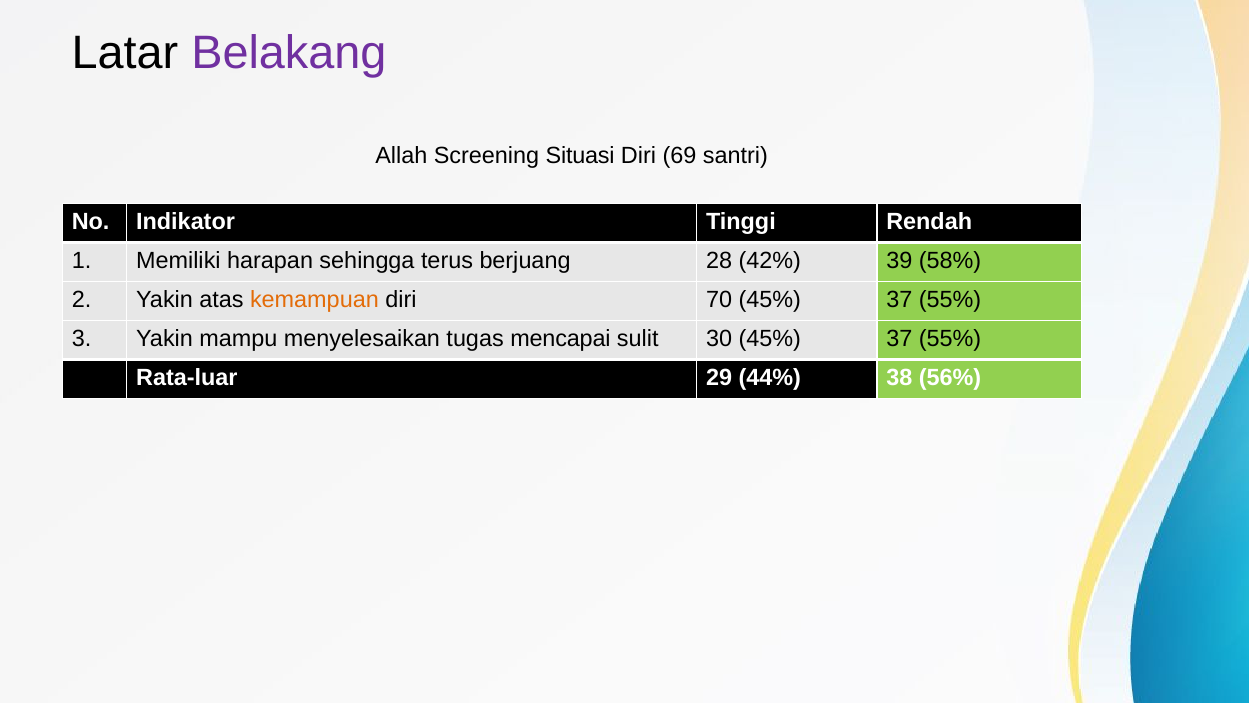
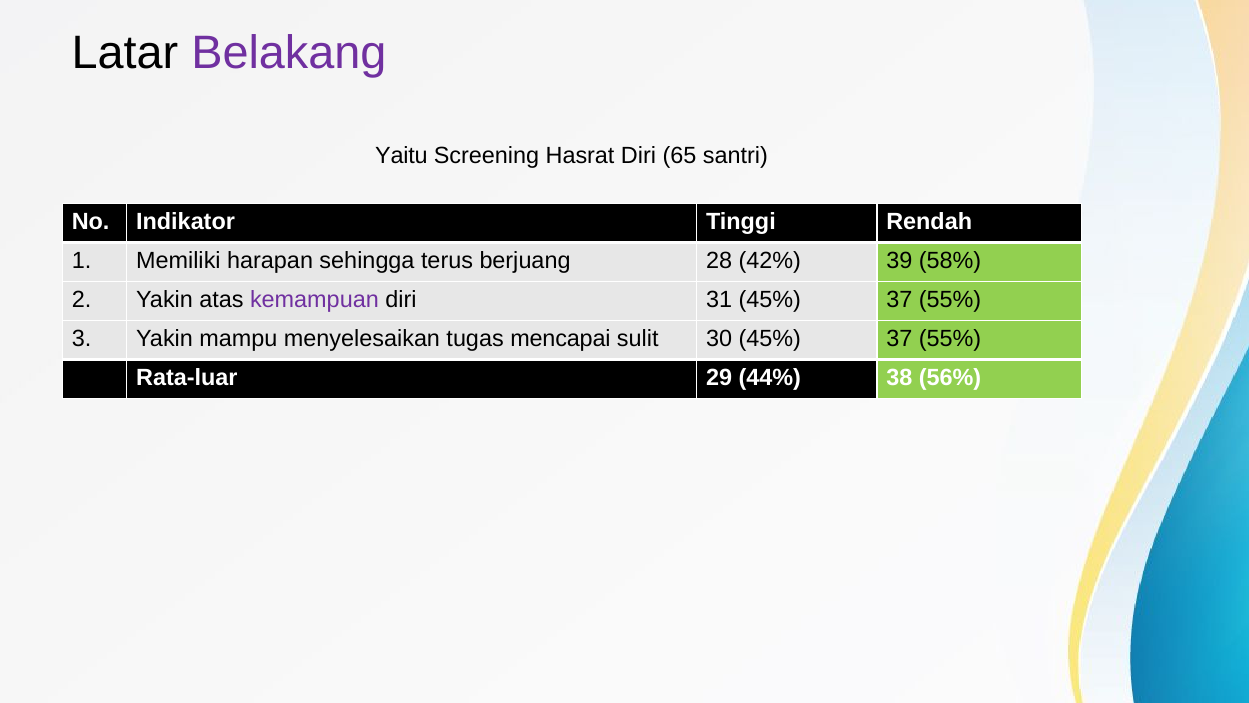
Allah: Allah -> Yaitu (401, 156)
Situasi: Situasi -> Hasrat (580, 156)
69: 69 -> 65 (679, 156)
kemampuan colour: orange -> purple (314, 299)
70: 70 -> 31 (719, 299)
